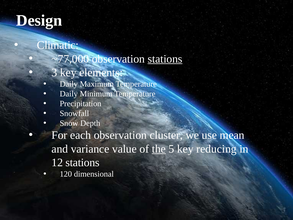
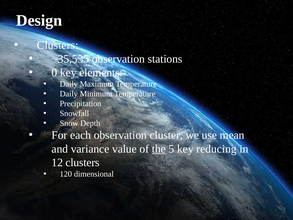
Climatic: Climatic -> Clusters (58, 45)
~77,000: ~77,000 -> ~35,535 (70, 59)
stations underline: present -> none (165, 59)
3: 3 -> 0 (54, 72)
12 stations: stations -> clusters (83, 162)
